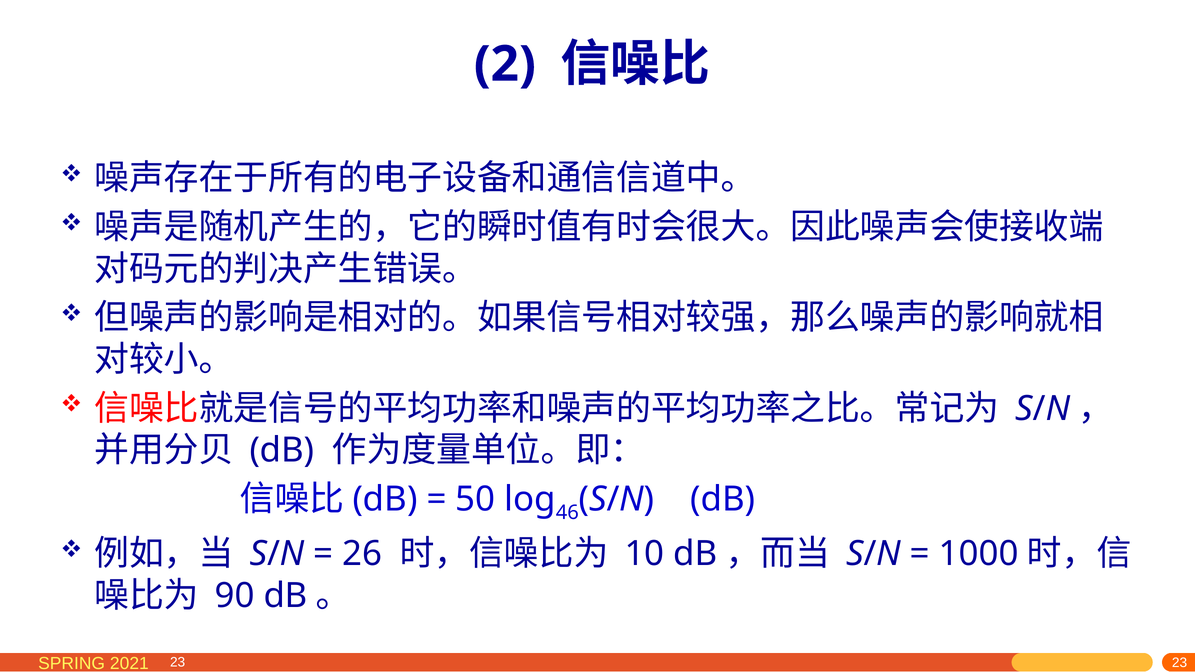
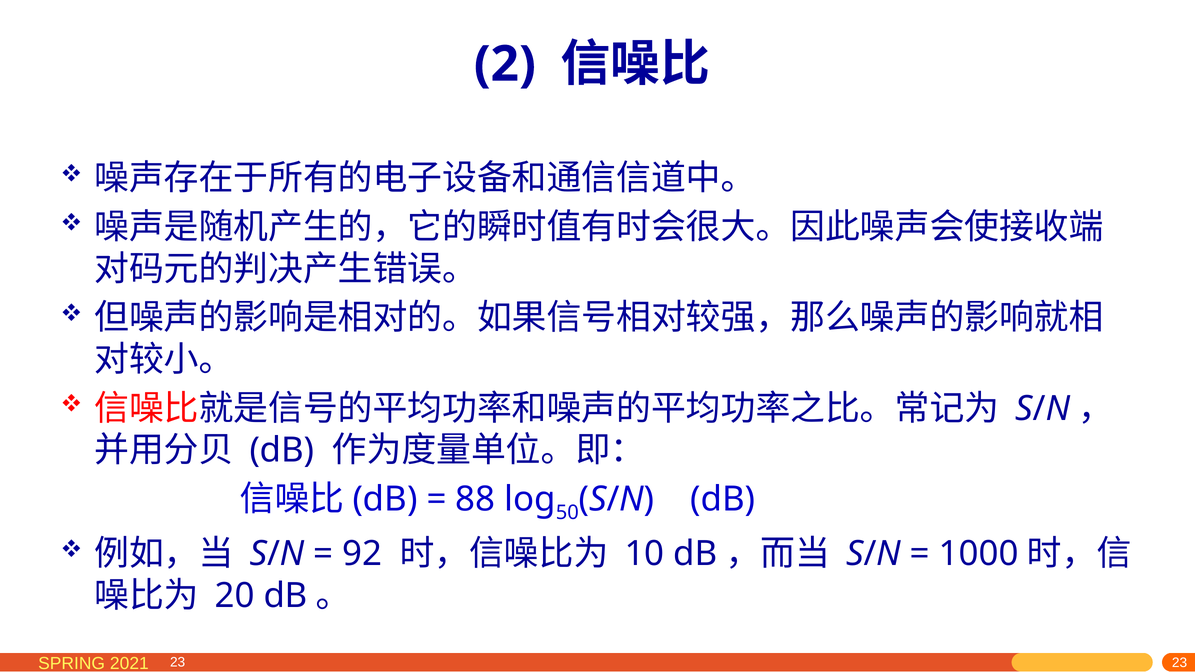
50: 50 -> 88 (475, 499)
46: 46 -> 50 (567, 513)
26: 26 -> 92 (362, 554)
90: 90 -> 20 (235, 596)
